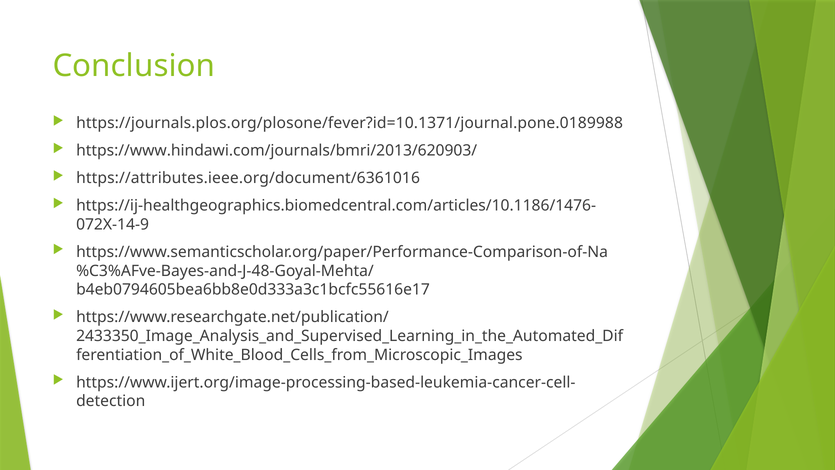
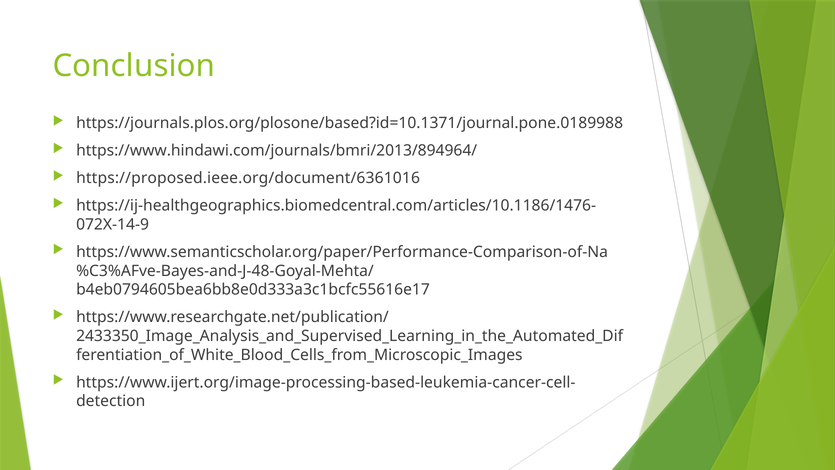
https://journals.plos.org/plosone/fever?id=10.1371/journal.pone.0189988: https://journals.plos.org/plosone/fever?id=10.1371/journal.pone.0189988 -> https://journals.plos.org/plosone/based?id=10.1371/journal.pone.0189988 (350, 123)
https://www.hindawi.com/journals/bmri/2013/620903/: https://www.hindawi.com/journals/bmri/2013/620903/ -> https://www.hindawi.com/journals/bmri/2013/894964/ (277, 151)
https://attributes.ieee.org/document/6361016: https://attributes.ieee.org/document/6361016 -> https://proposed.ieee.org/document/6361016 (248, 178)
